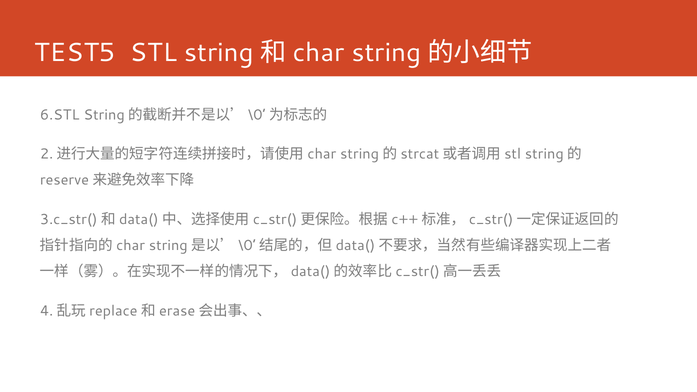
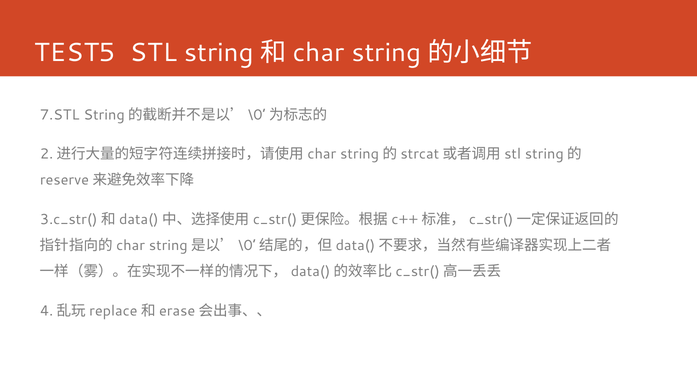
6.STL: 6.STL -> 7.STL (60, 115)
